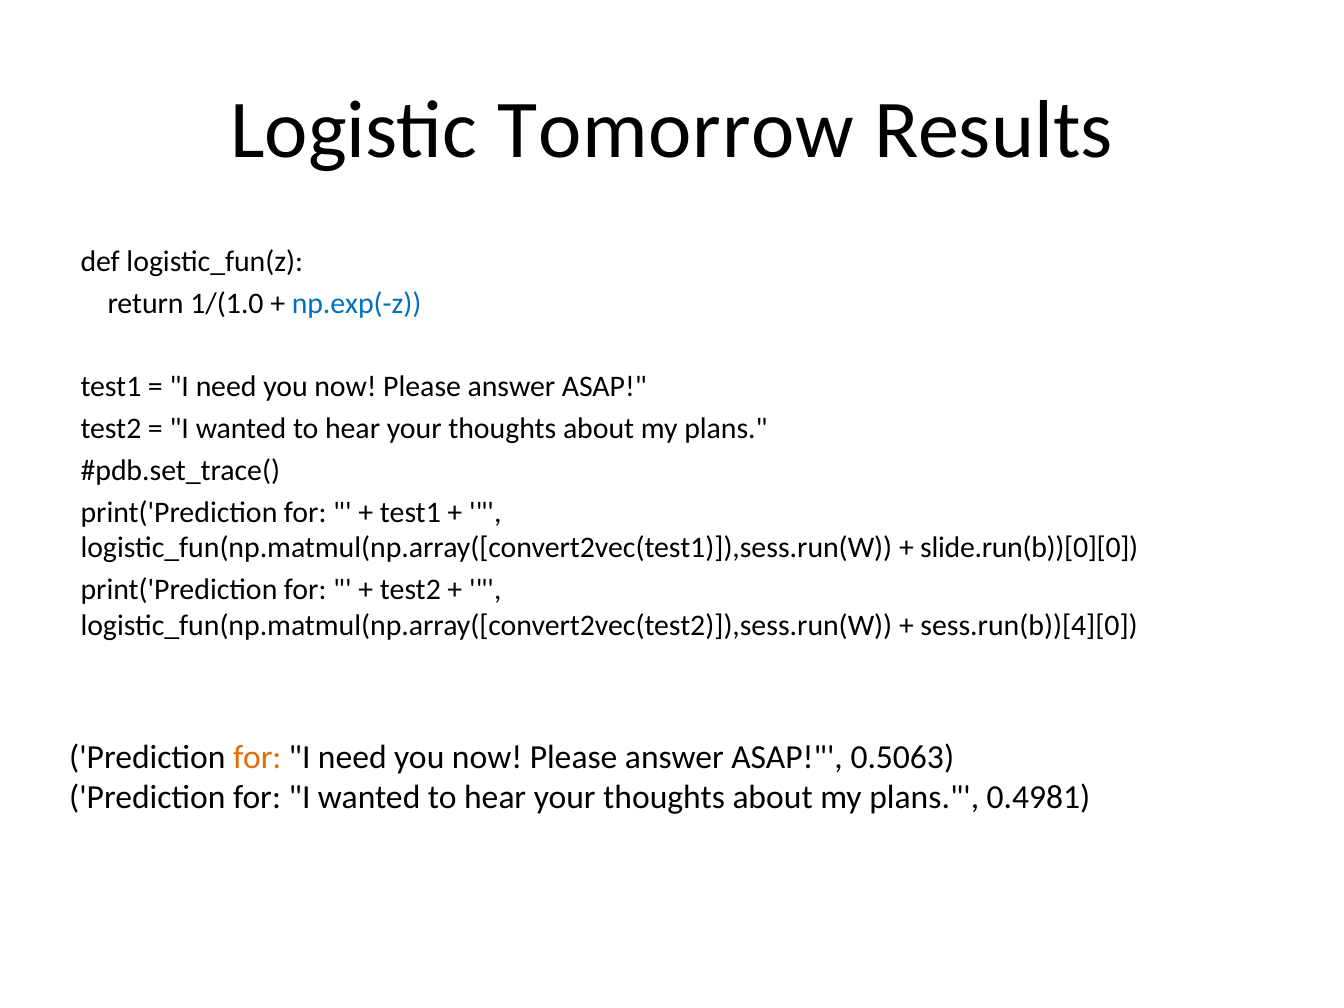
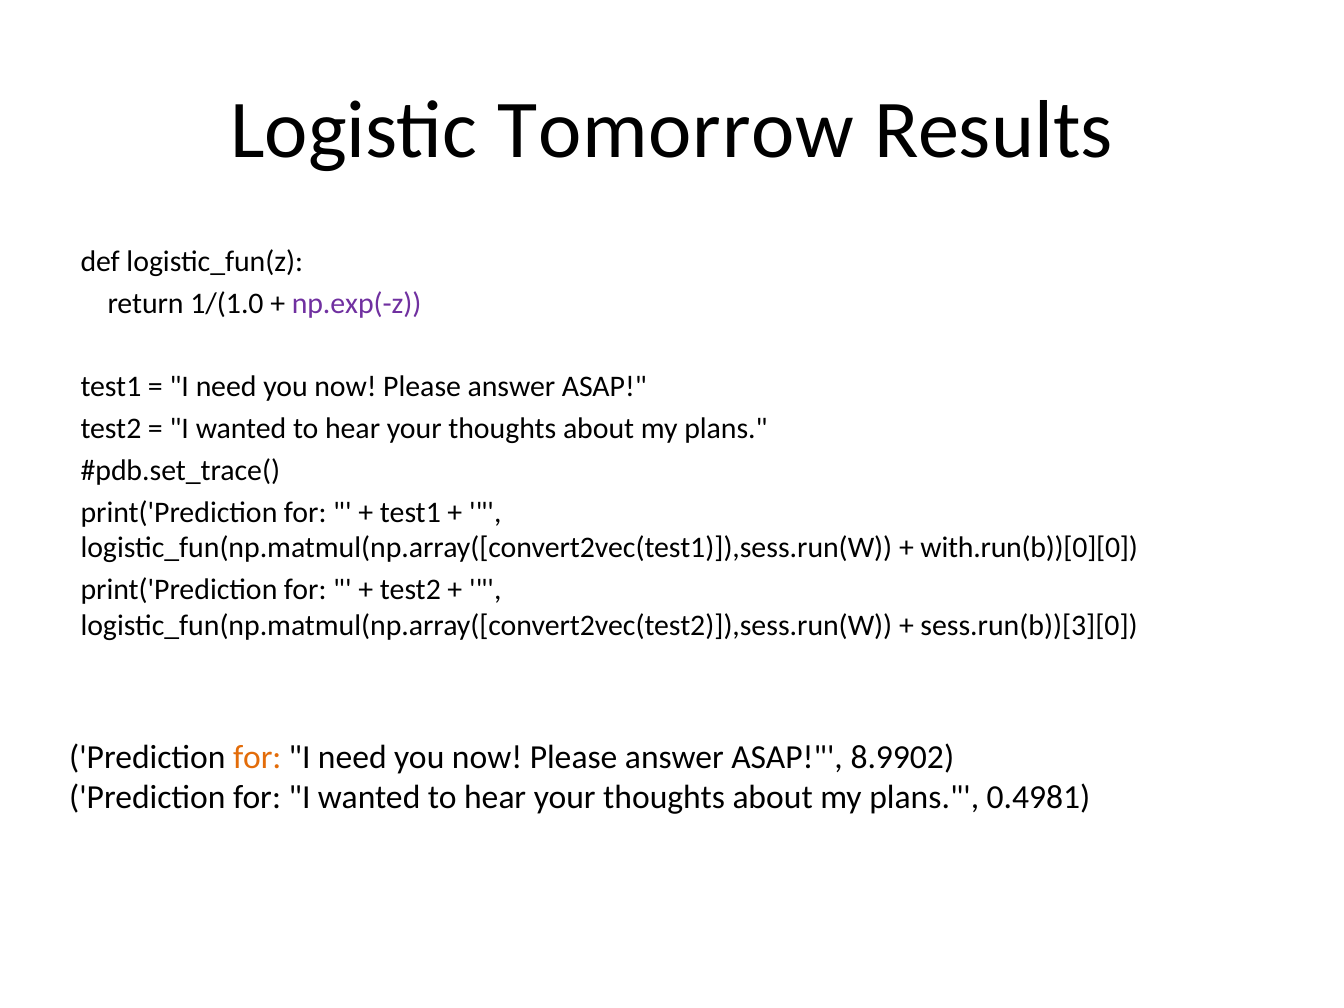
np.exp(-z colour: blue -> purple (357, 304)
slide.run(b))[0][0: slide.run(b))[0][0 -> with.run(b))[0][0 (1029, 548)
sess.run(b))[4][0: sess.run(b))[4][0 -> sess.run(b))[3][0 (1029, 626)
0.5063: 0.5063 -> 8.9902 (902, 757)
